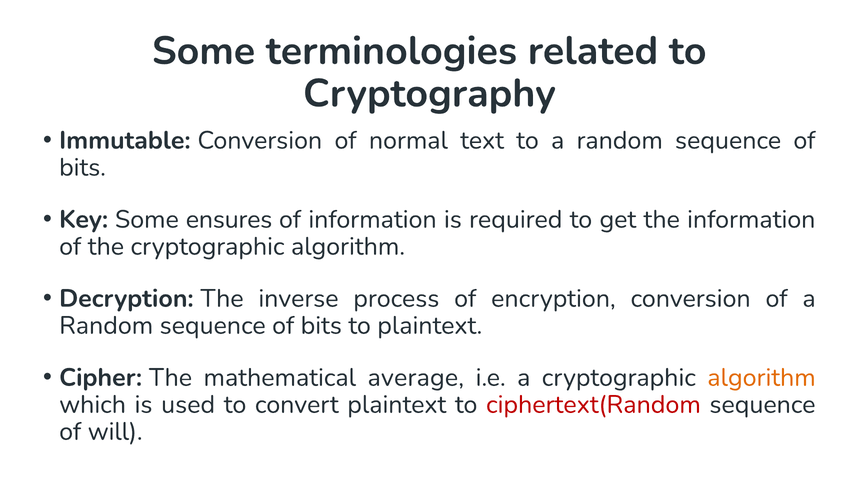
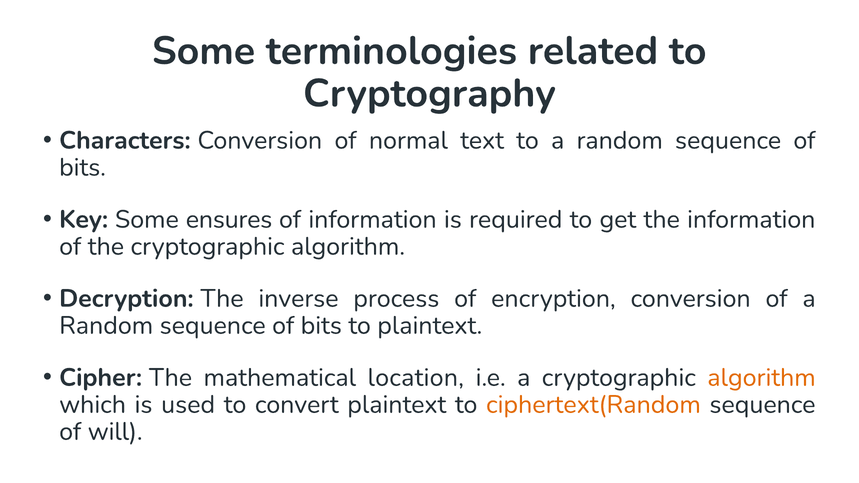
Immutable: Immutable -> Characters (125, 140)
average: average -> location (416, 378)
ciphertext(Random colour: red -> orange (593, 405)
